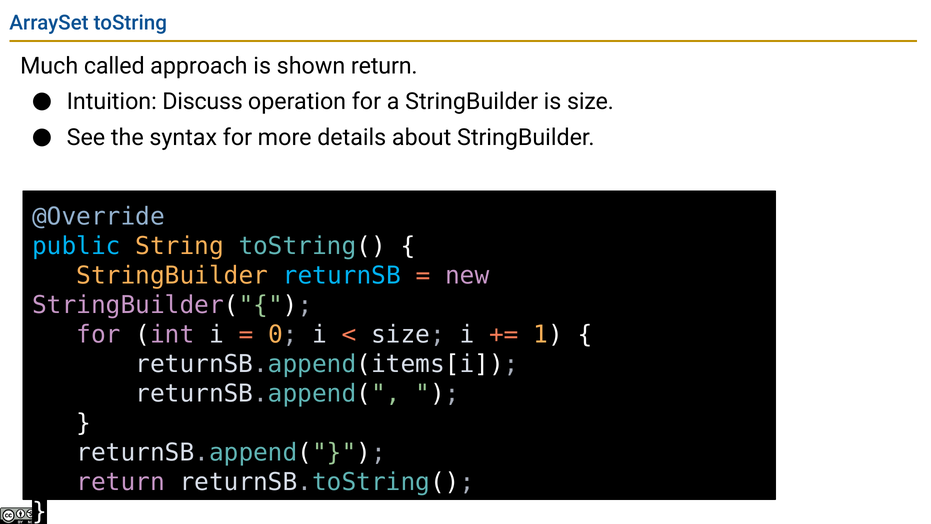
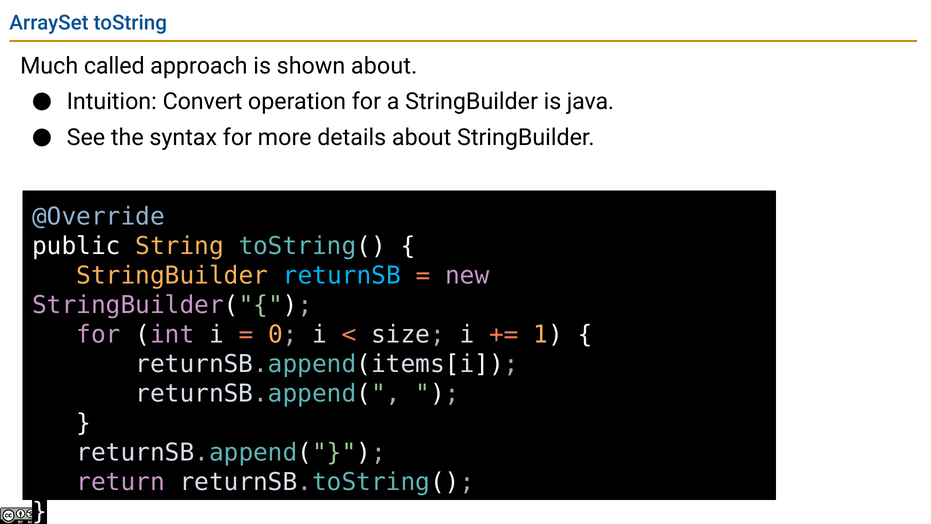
shown return: return -> about (384, 66)
Discuss: Discuss -> Convert (203, 102)
is size: size -> java (590, 102)
public colour: light blue -> white (76, 246)
